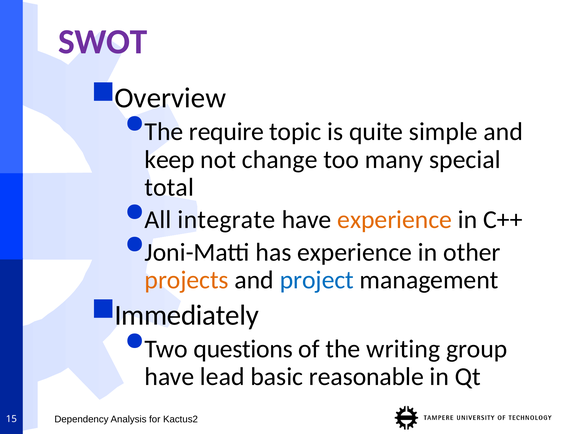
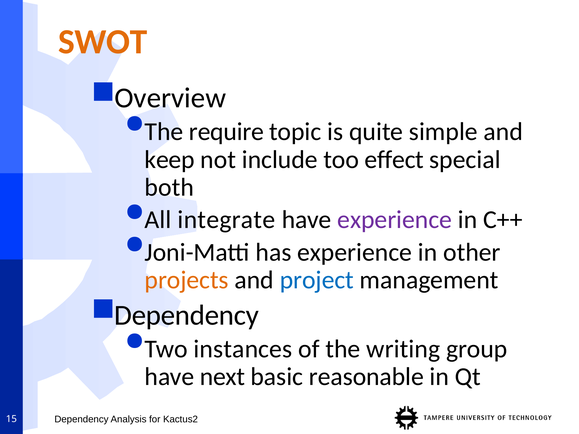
SWOT colour: purple -> orange (103, 42)
change: change -> include (280, 160)
many: many -> effect (394, 160)
total: total -> both (169, 187)
experience colour: orange -> purple (395, 220)
Immediately: Immediately -> Dependency (187, 315)
questions: questions -> instances (243, 349)
lead: lead -> next (222, 377)
